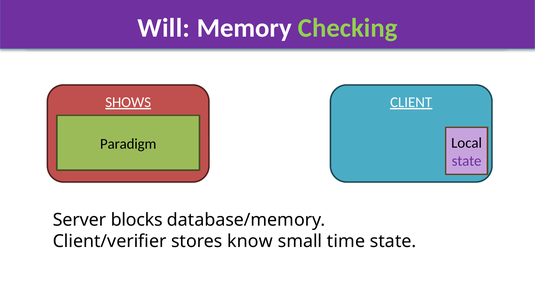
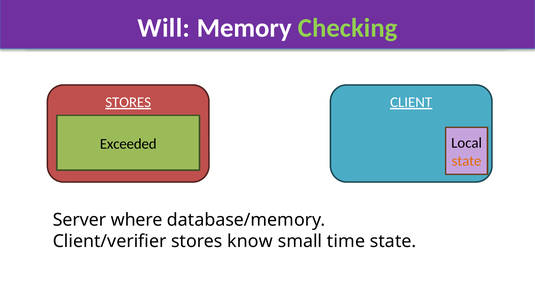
SHOWS: SHOWS -> STORES (128, 102)
Paradigm: Paradigm -> Exceeded (128, 144)
state colour: purple -> orange (467, 161)
blocks: blocks -> where (137, 220)
